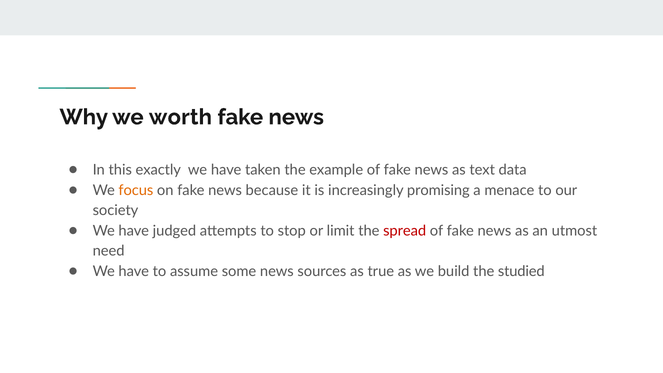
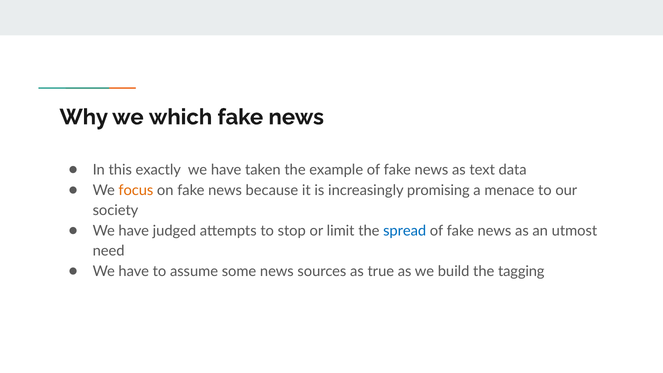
worth: worth -> which (180, 117)
spread colour: red -> blue (405, 231)
studied: studied -> tagging (521, 271)
